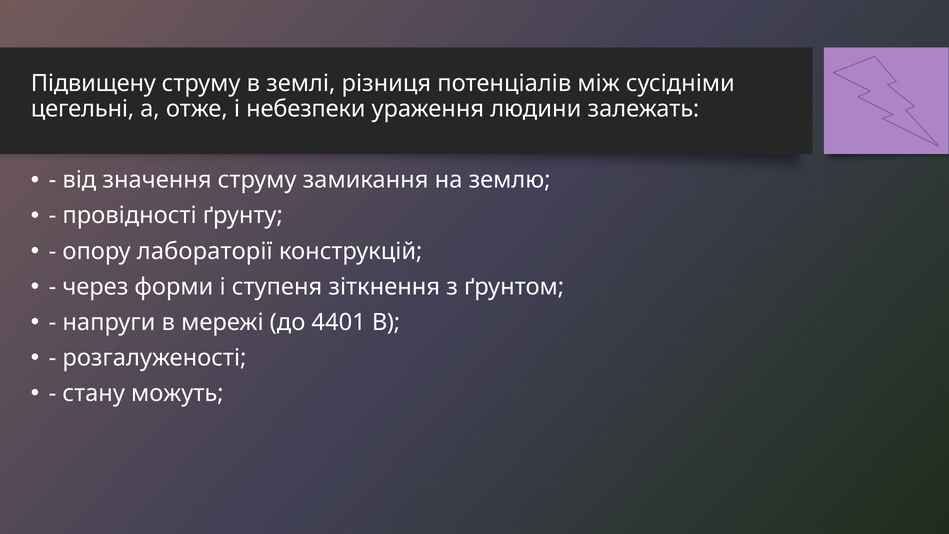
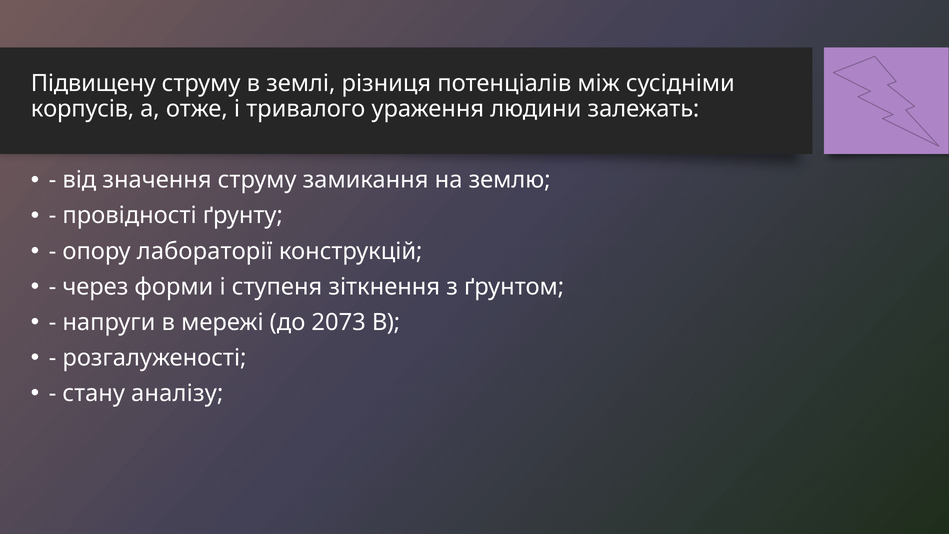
цегельні: цегельні -> корпусів (83, 109)
небезпеки: небезпеки -> тривалого (306, 109)
4401: 4401 -> 2073 (339, 322)
можуть: можуть -> аналізу (177, 393)
